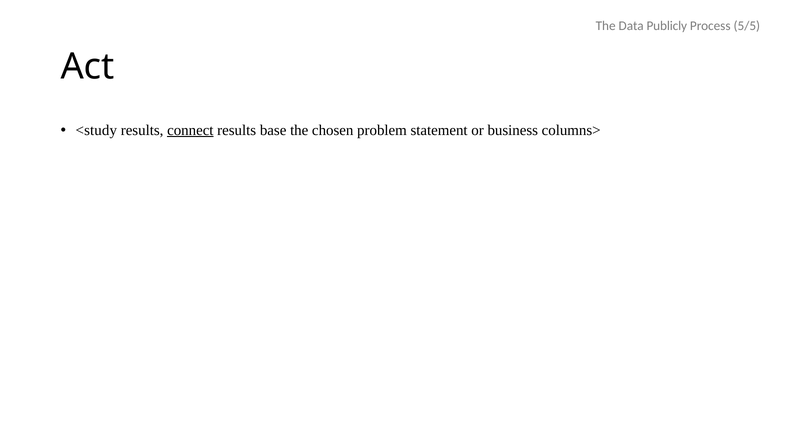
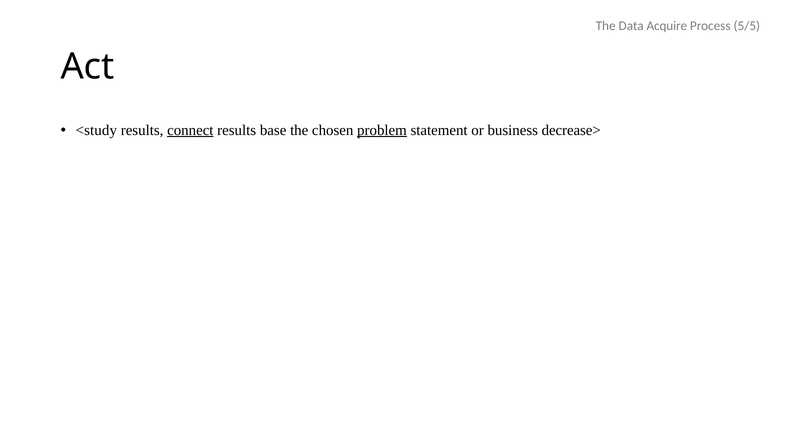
Publicly: Publicly -> Acquire (667, 26)
problem underline: none -> present (382, 130)
columns>: columns> -> decrease> (571, 130)
